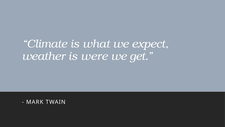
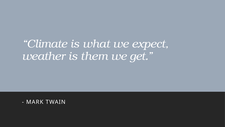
were: were -> them (94, 56)
